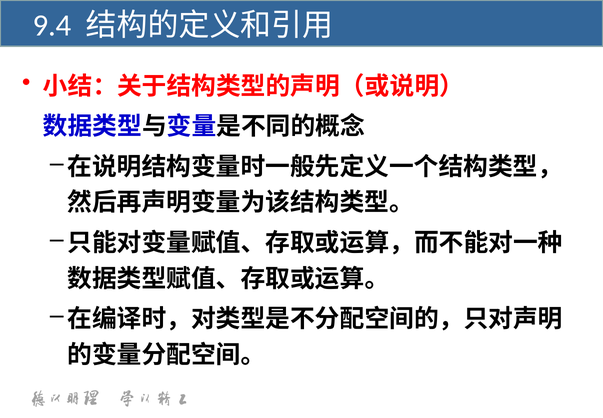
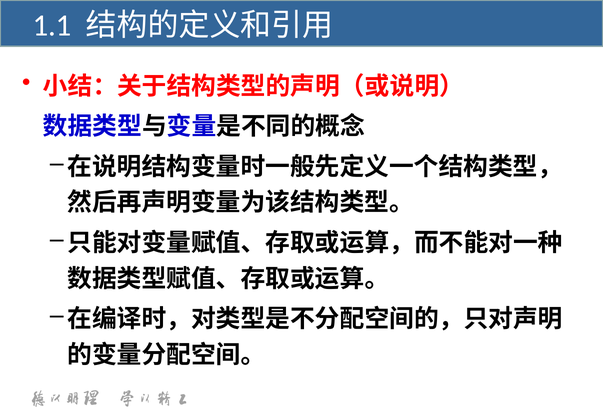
9.4: 9.4 -> 1.1 (52, 25)
